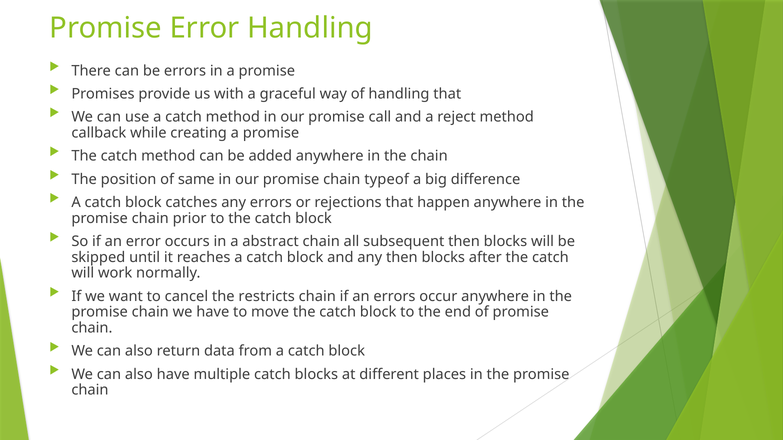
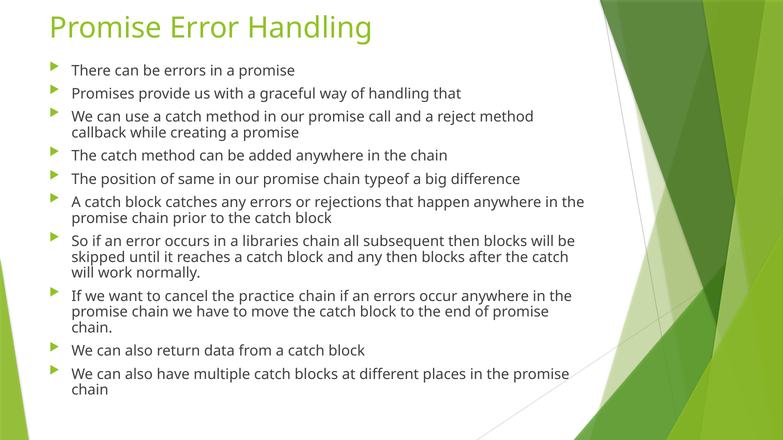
abstract: abstract -> libraries (271, 242)
restricts: restricts -> practice (267, 297)
